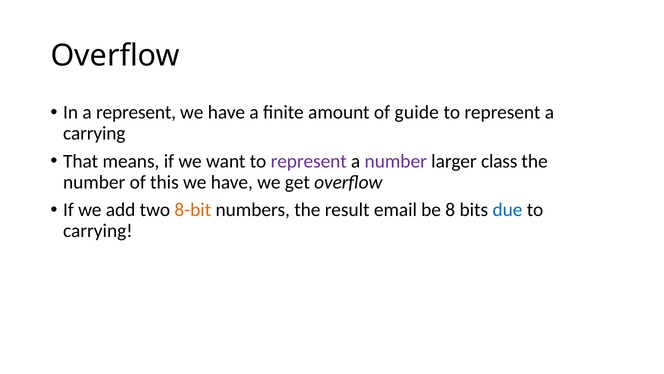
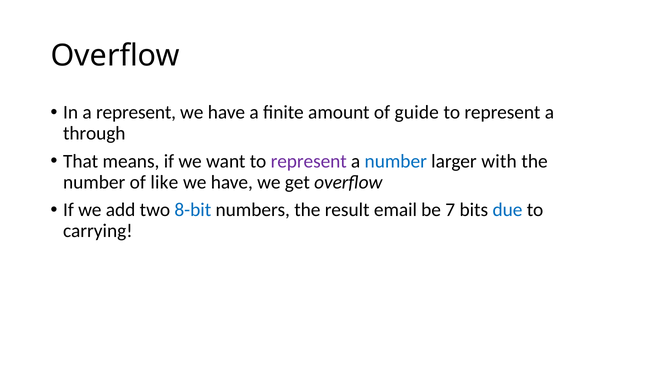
carrying: carrying -> through (94, 133)
number colour: purple -> blue (396, 161)
class: class -> with (499, 161)
this: this -> like (164, 182)
8-bit colour: orange -> blue (193, 210)
8: 8 -> 7 (450, 210)
